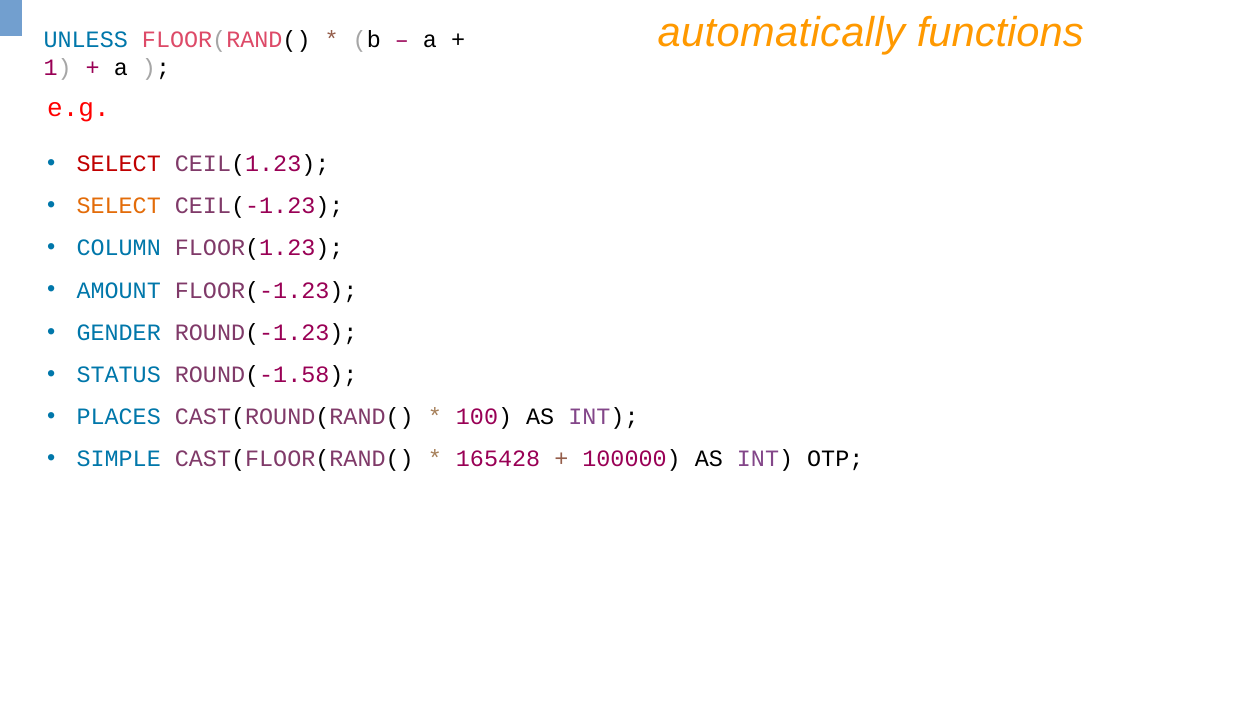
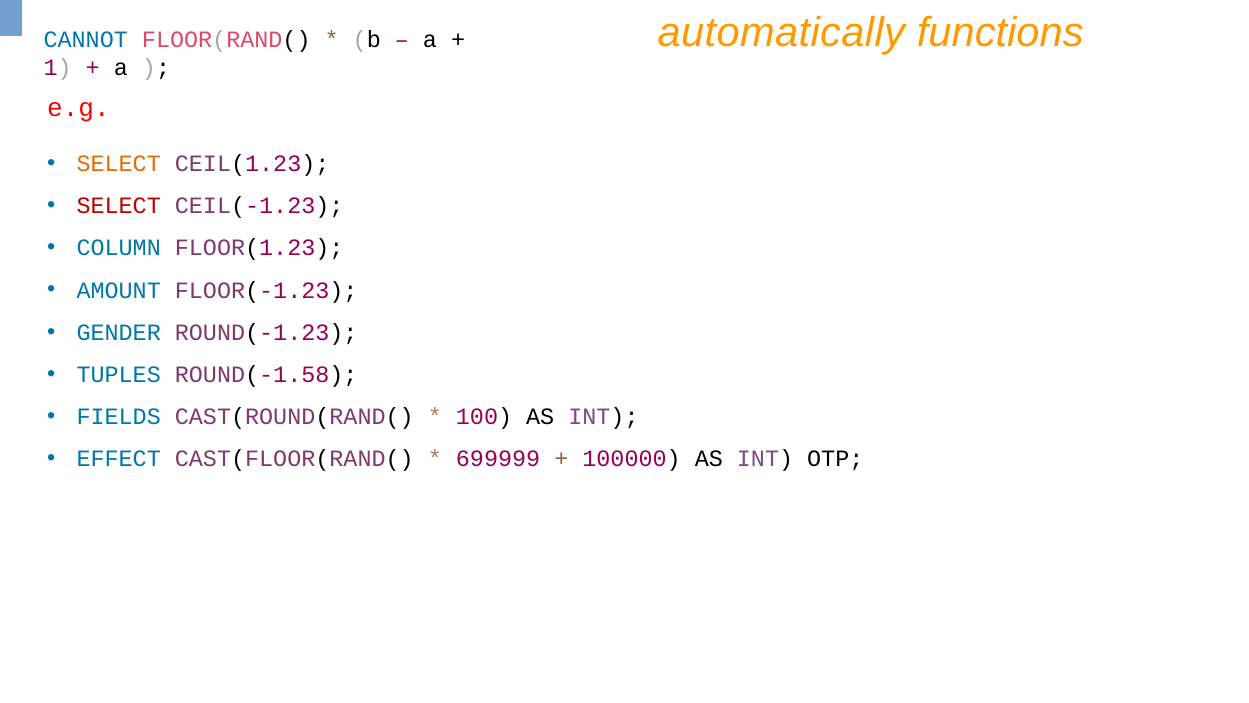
UNLESS: UNLESS -> CANNOT (86, 40)
SELECT colour: red -> orange (119, 164)
SELECT colour: orange -> red (119, 206)
STATUS: STATUS -> TUPLES (119, 375)
PLACES: PLACES -> FIELDS (119, 417)
SIMPLE: SIMPLE -> EFFECT (119, 459)
165428: 165428 -> 699999 (498, 459)
